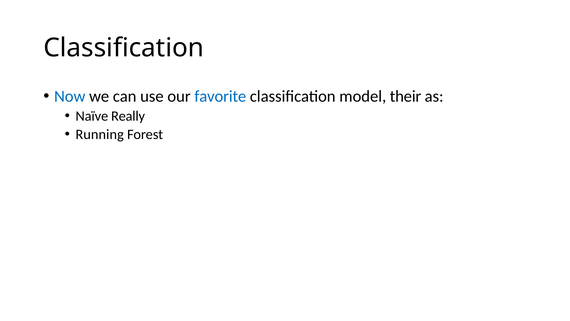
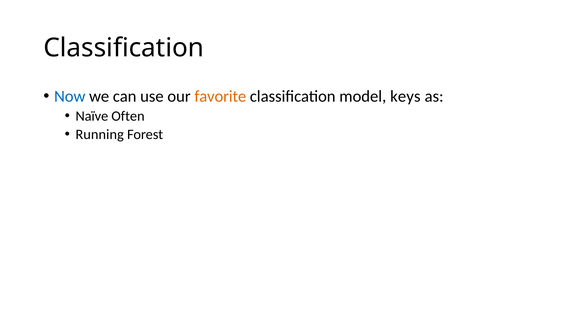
favorite colour: blue -> orange (220, 96)
their: their -> keys (405, 96)
Really: Really -> Often (128, 116)
